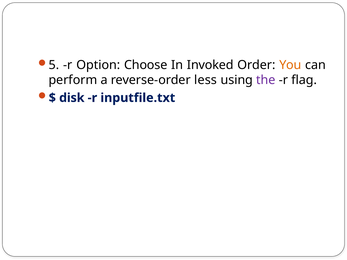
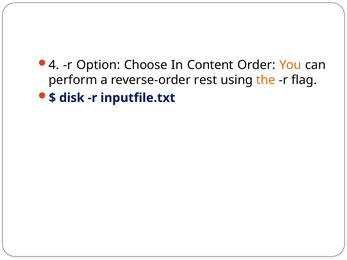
5: 5 -> 4 (54, 65)
Invoked: Invoked -> Content (210, 65)
less: less -> rest (206, 80)
the colour: purple -> orange (266, 80)
